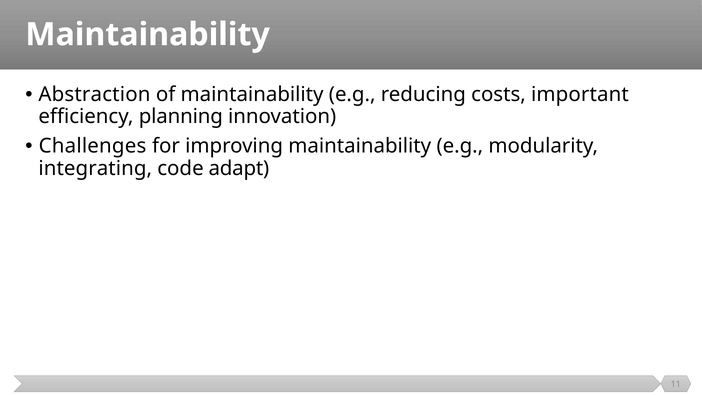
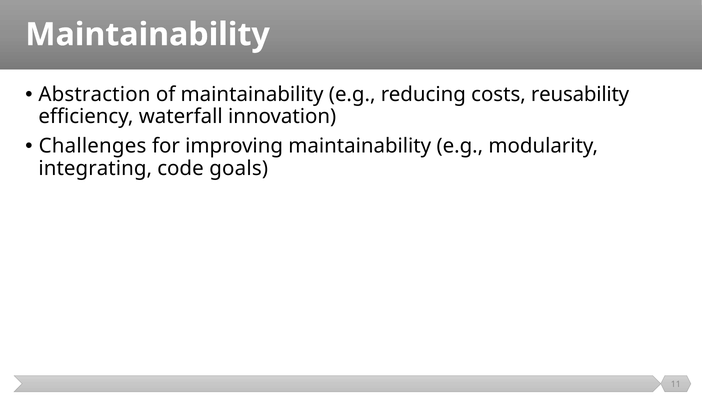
important: important -> reusability (580, 95)
planning: planning -> waterfall (181, 117)
adapt: adapt -> goals (239, 168)
